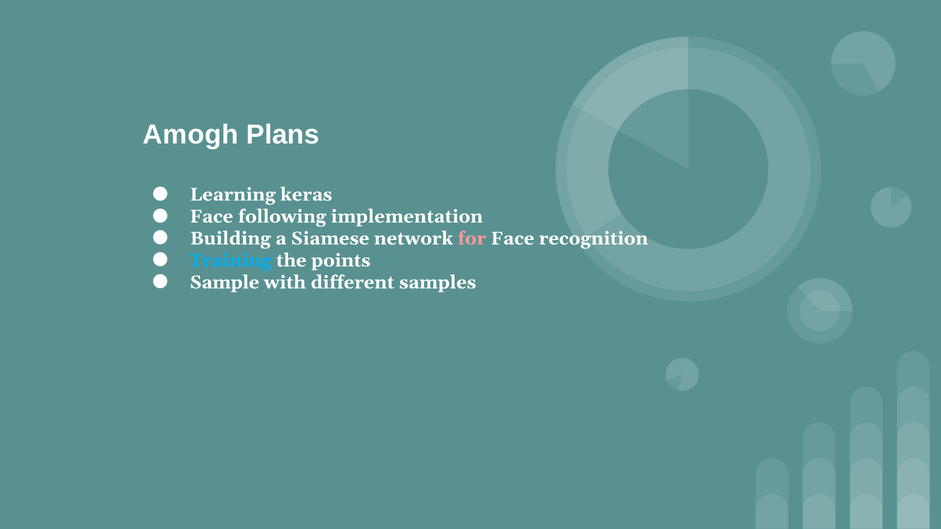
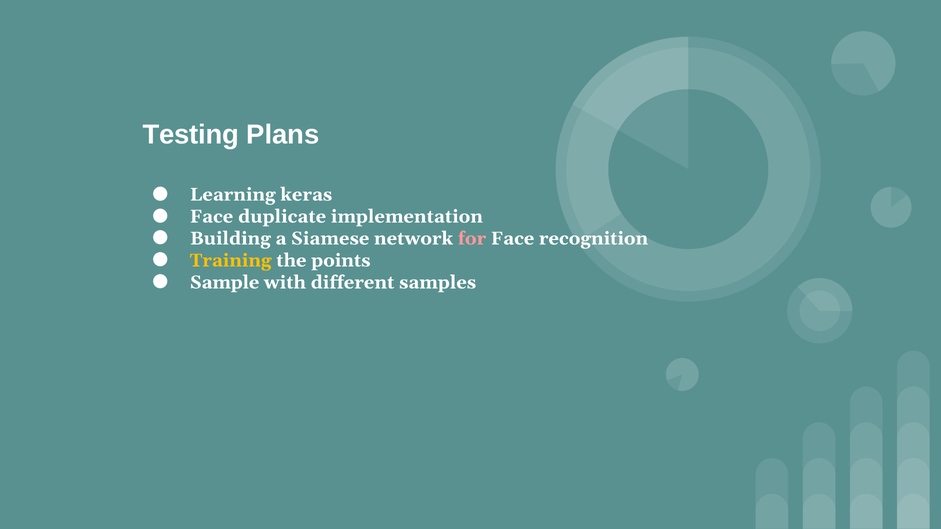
Amogh: Amogh -> Testing (191, 135)
following: following -> duplicate (282, 217)
Training colour: light blue -> yellow (231, 261)
